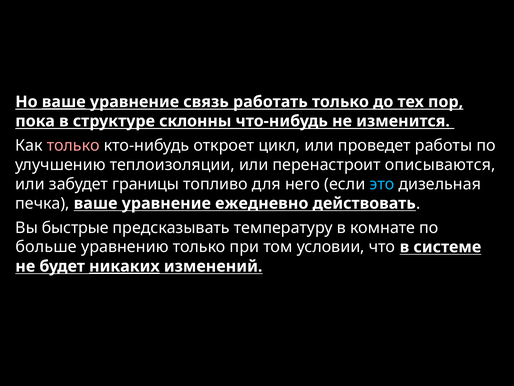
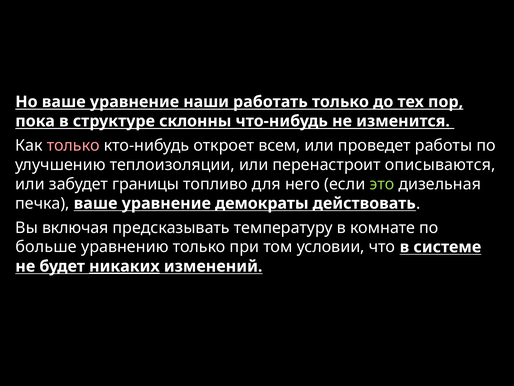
ваше underline: present -> none (64, 102)
связь: связь -> наши (206, 102)
цикл: цикл -> всем (279, 145)
это colour: light blue -> light green (382, 184)
ежедневно: ежедневно -> демократы (262, 203)
быстрые: быстрые -> включая (75, 227)
